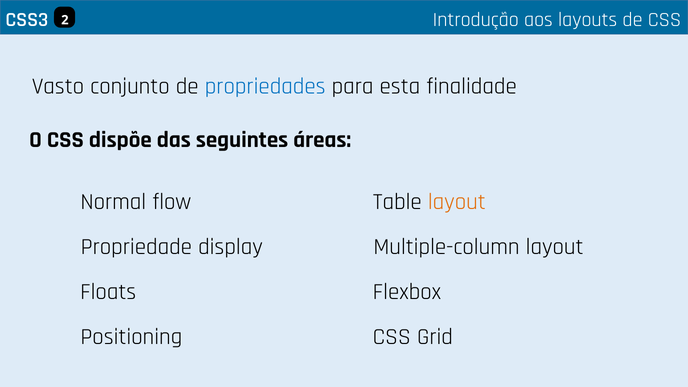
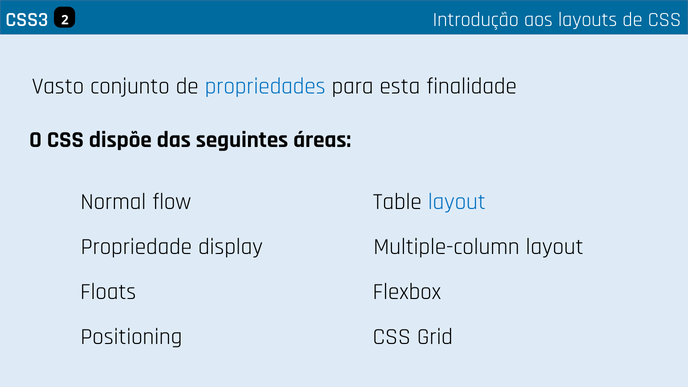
layout colour: orange -> blue (457, 202)
